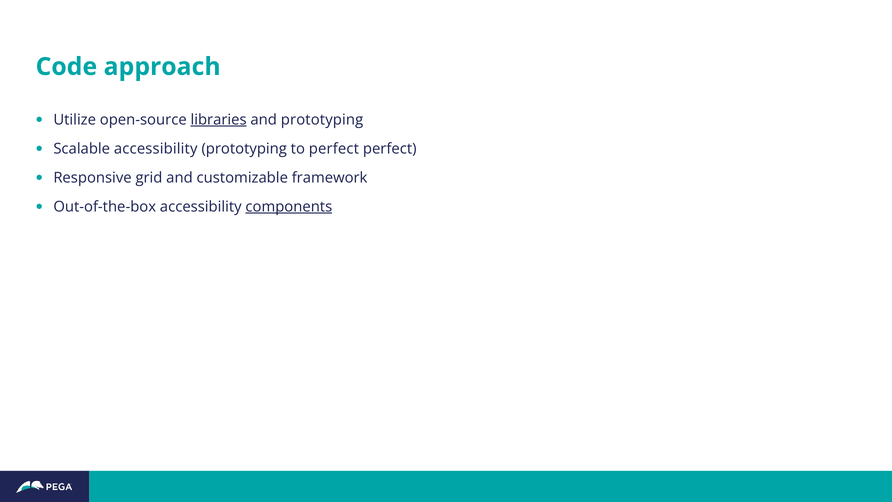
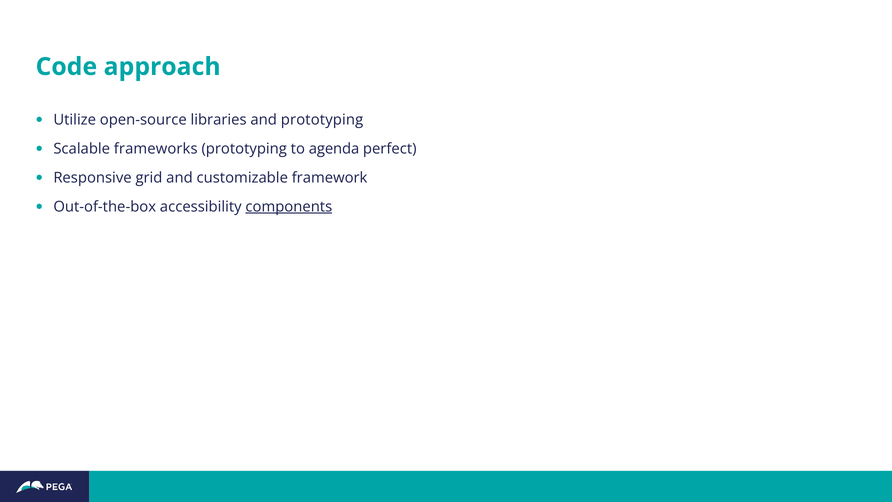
libraries underline: present -> none (219, 120)
Scalable accessibility: accessibility -> frameworks (156, 149)
to perfect: perfect -> agenda (334, 149)
